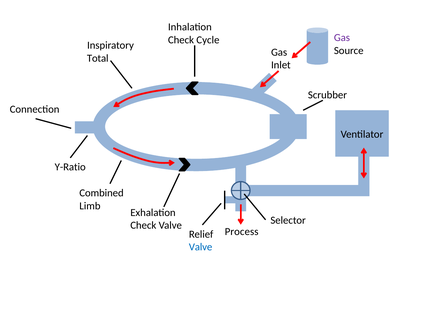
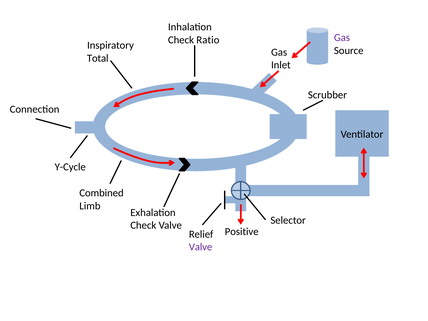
Cycle: Cycle -> Ratio (208, 40)
Y-Ratio: Y-Ratio -> Y-Cycle (70, 167)
Process: Process -> Positive (242, 232)
Valve colour: blue -> purple (201, 247)
